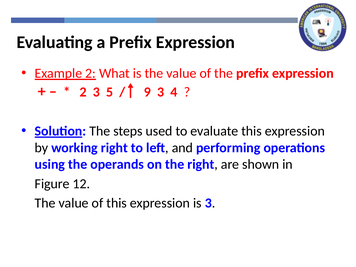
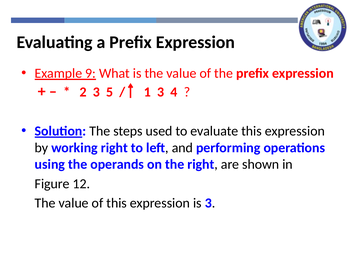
Example 2: 2 -> 9 (91, 73)
9: 9 -> 1 (147, 92)
